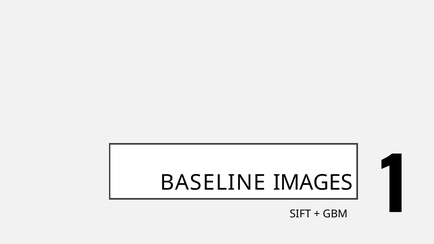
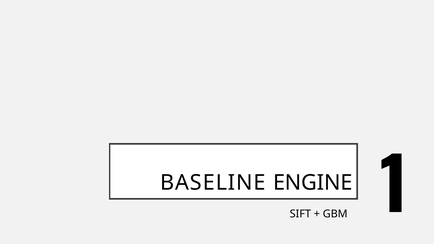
IMAGES: IMAGES -> ENGINE (313, 183)
